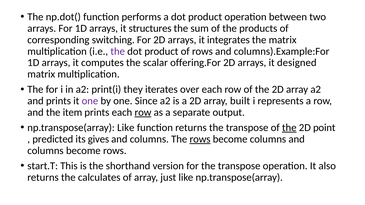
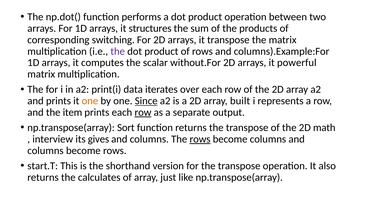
it integrates: integrates -> transpose (228, 40)
offering.For: offering.For -> without.For (196, 63)
designed: designed -> powerful (297, 63)
they: they -> data (133, 90)
one colour: purple -> orange (90, 101)
Since underline: none -> present (146, 101)
np.transpose(array Like: Like -> Sort (126, 128)
the underline: present -> none (289, 128)
point: point -> math (324, 128)
predicted: predicted -> interview (53, 139)
